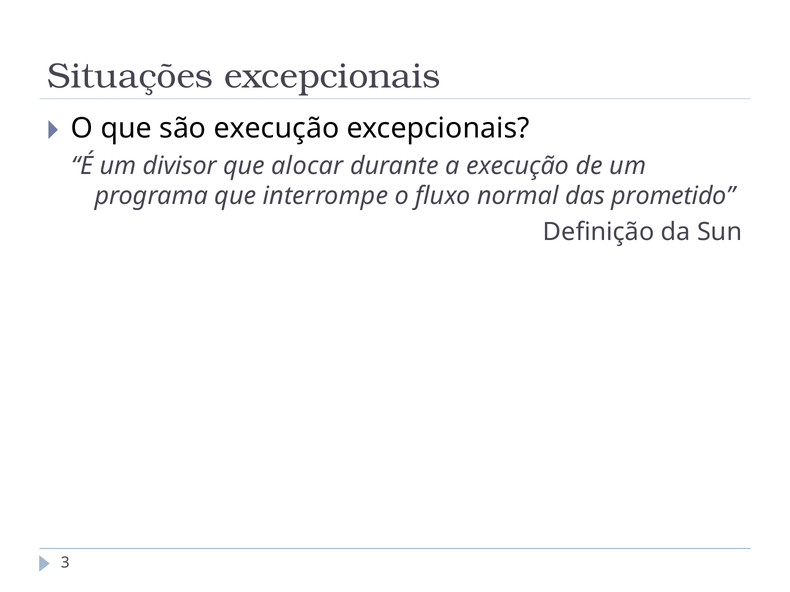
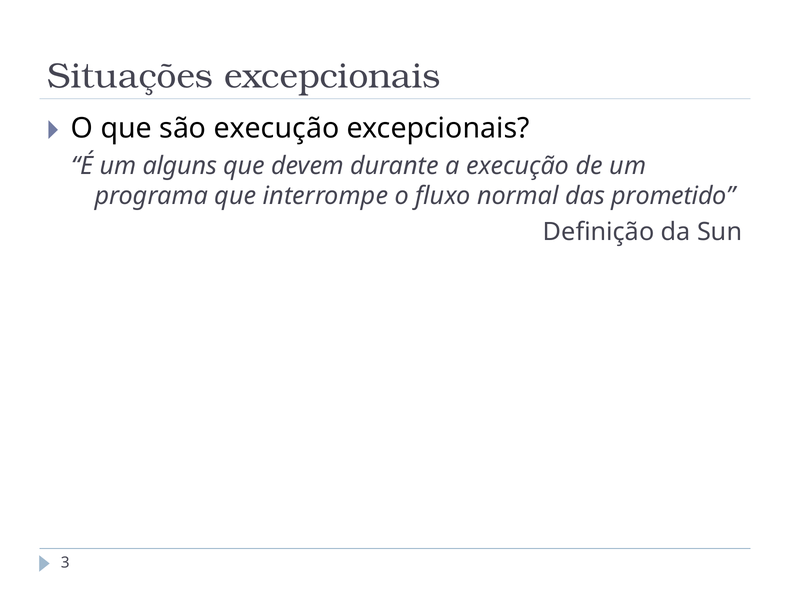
divisor: divisor -> alguns (180, 166)
alocar: alocar -> devem (308, 166)
